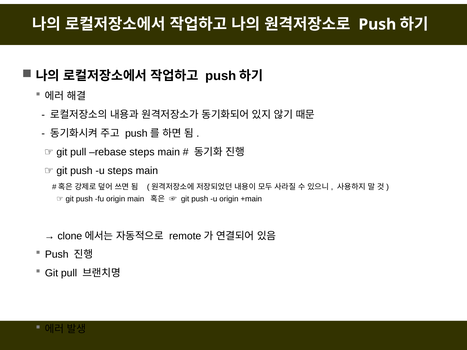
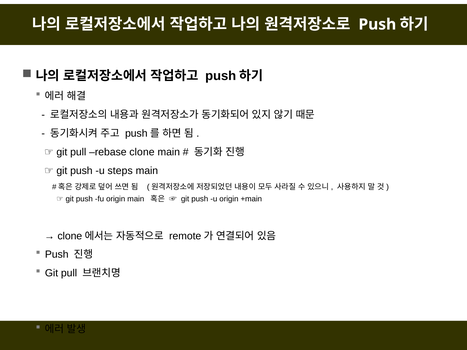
rebase steps: steps -> clone (142, 152)
